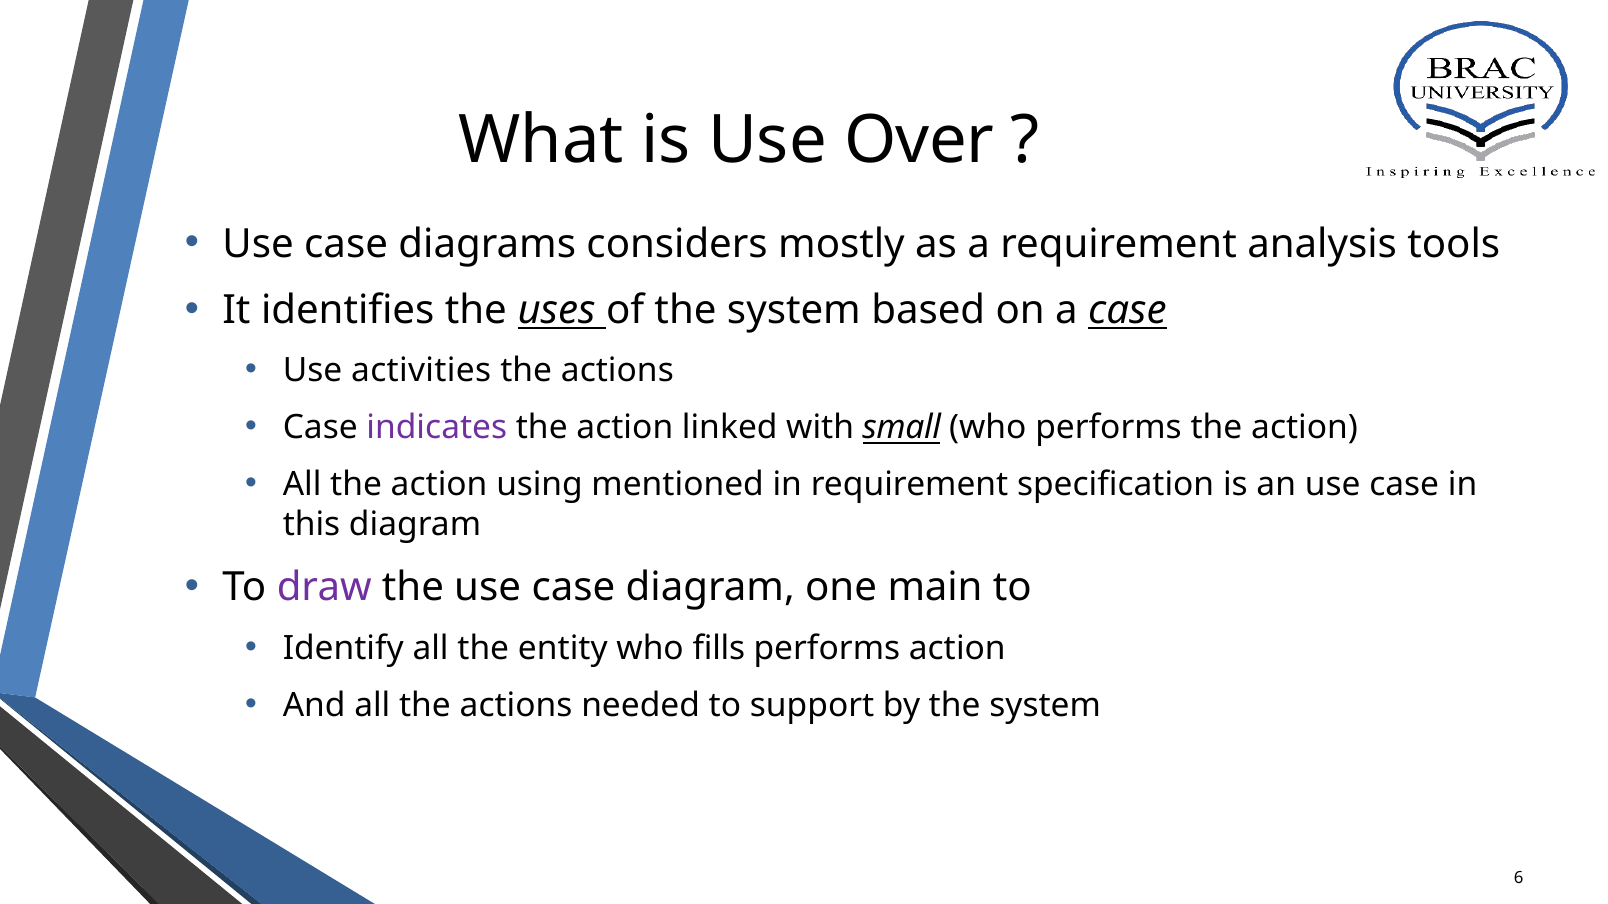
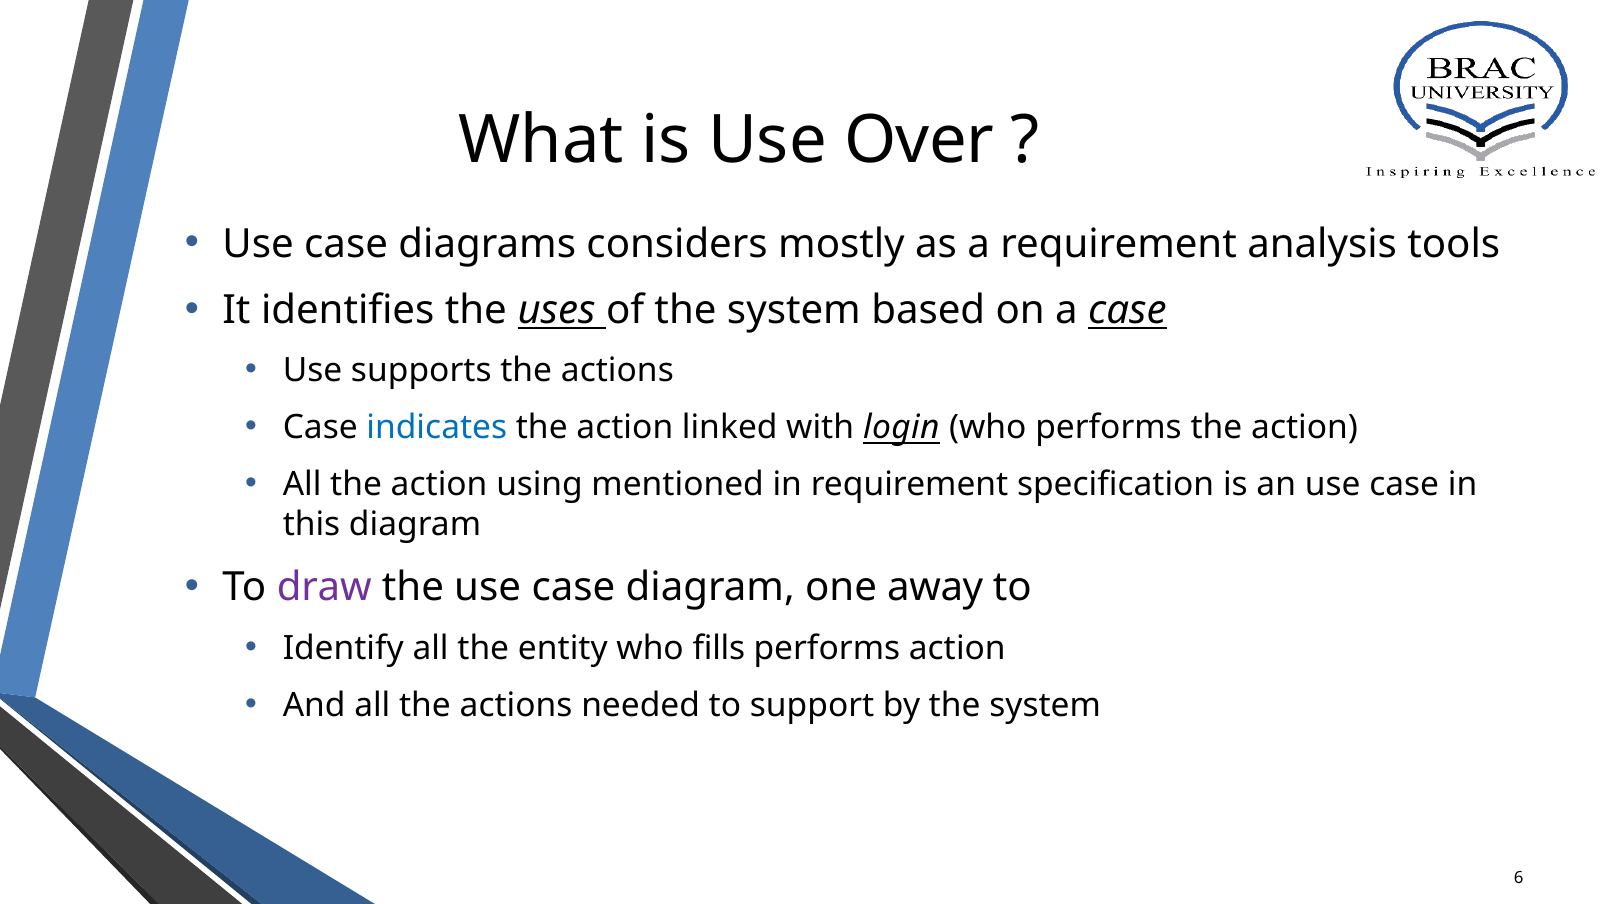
activities: activities -> supports (421, 371)
indicates colour: purple -> blue (437, 428)
small: small -> login (901, 428)
main: main -> away (935, 588)
